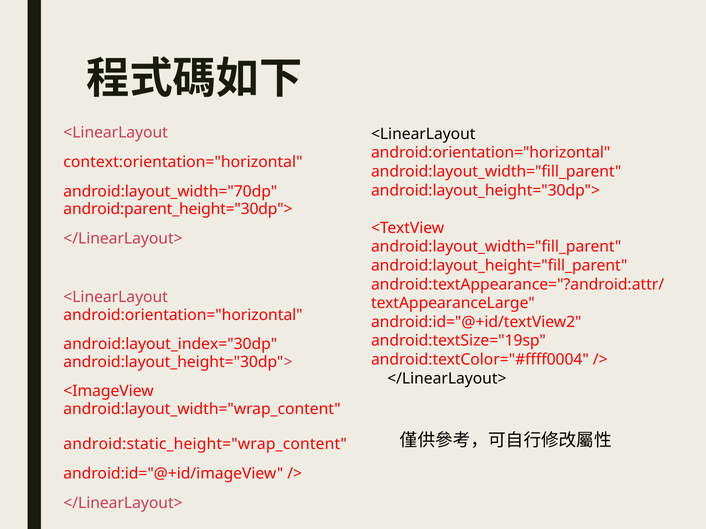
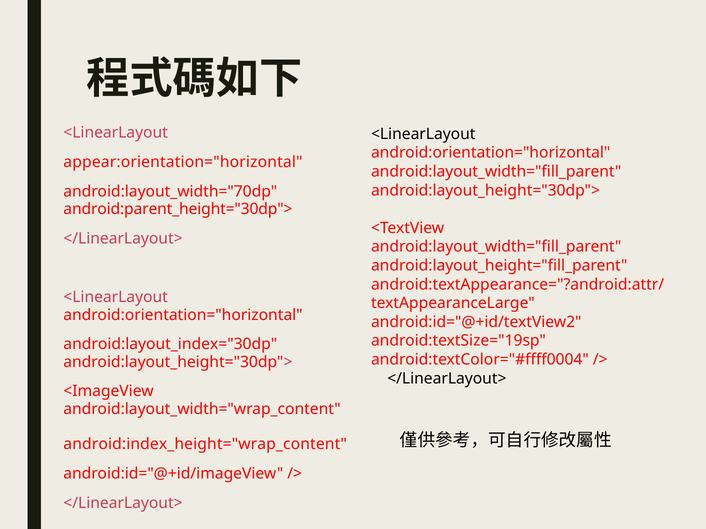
context:orientation="horizontal: context:orientation="horizontal -> appear:orientation="horizontal (183, 162)
android:static_height="wrap_content: android:static_height="wrap_content -> android:index_height="wrap_content (205, 445)
